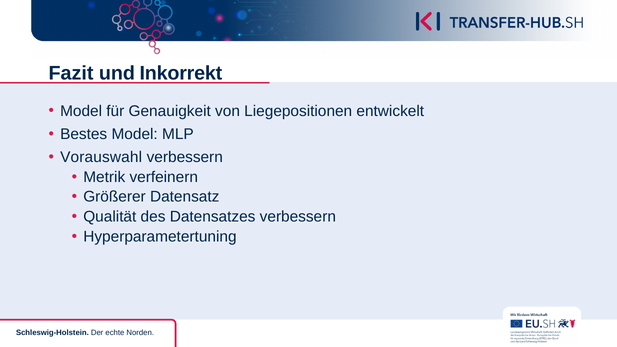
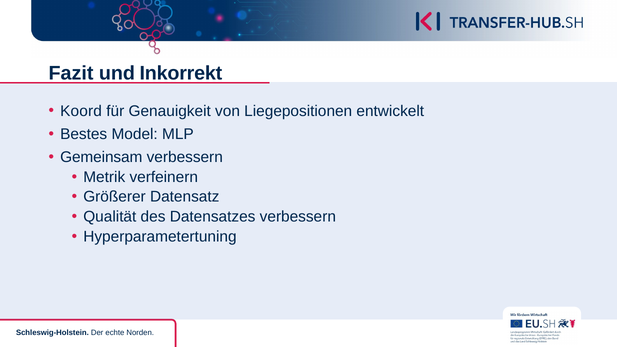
Model: Model -> Koord (81, 111)
Vorauswahl: Vorauswahl -> Gemeinsam (101, 157)
